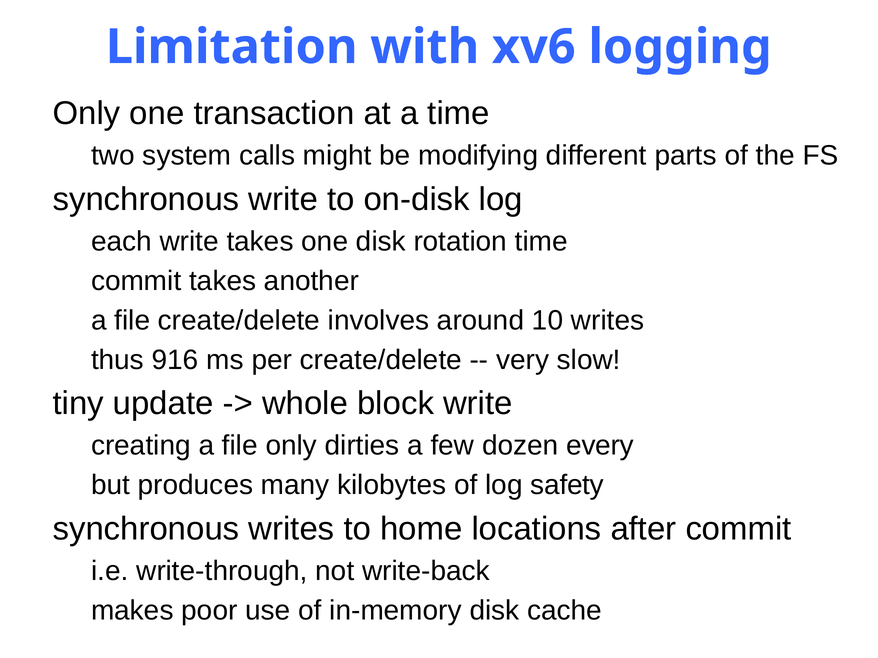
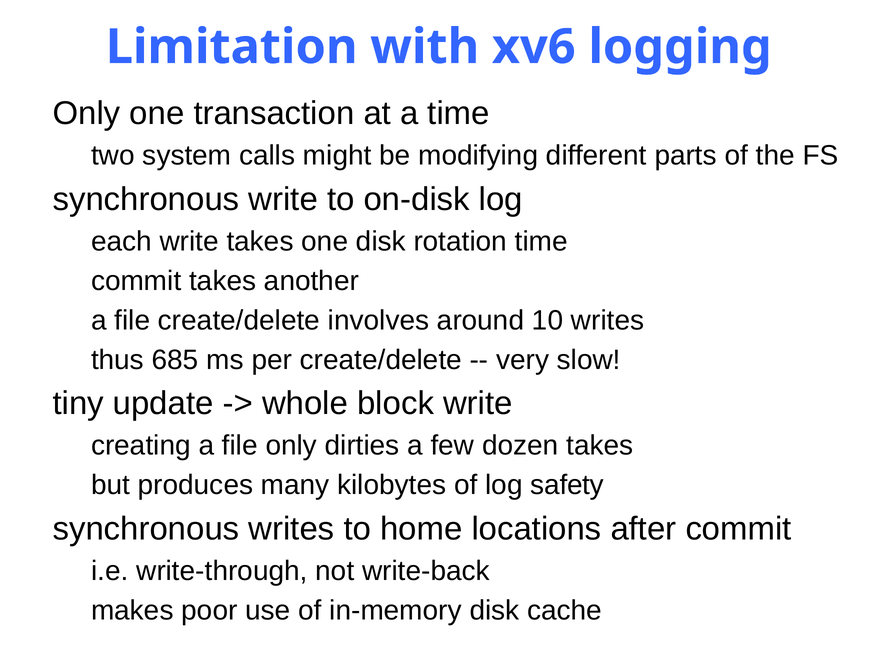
916: 916 -> 685 (175, 360)
dozen every: every -> takes (600, 446)
